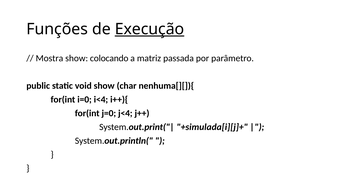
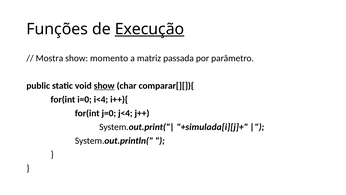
colocando: colocando -> momento (109, 58)
show underline: none -> present (104, 86)
nenhuma[][]){: nenhuma[][]){ -> comparar[][]){ (166, 86)
